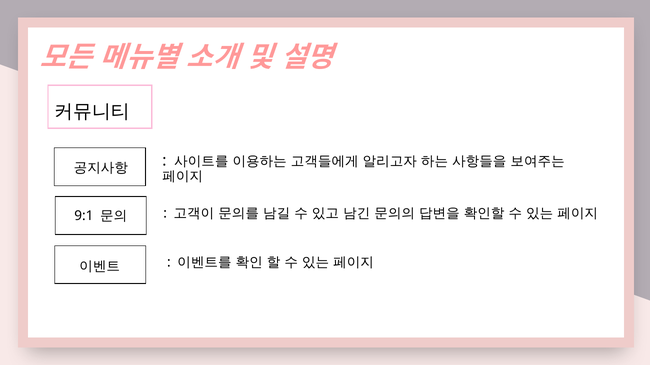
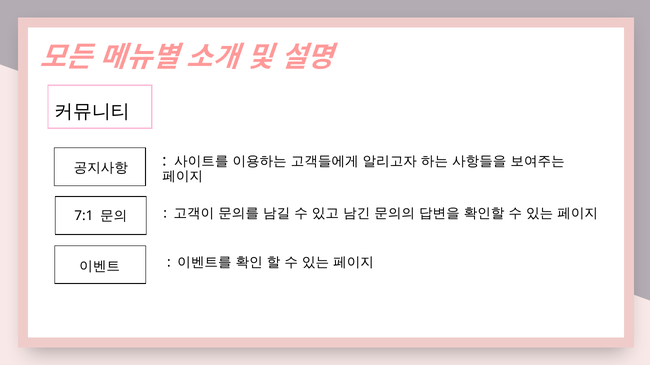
9:1: 9:1 -> 7:1 (84, 216)
